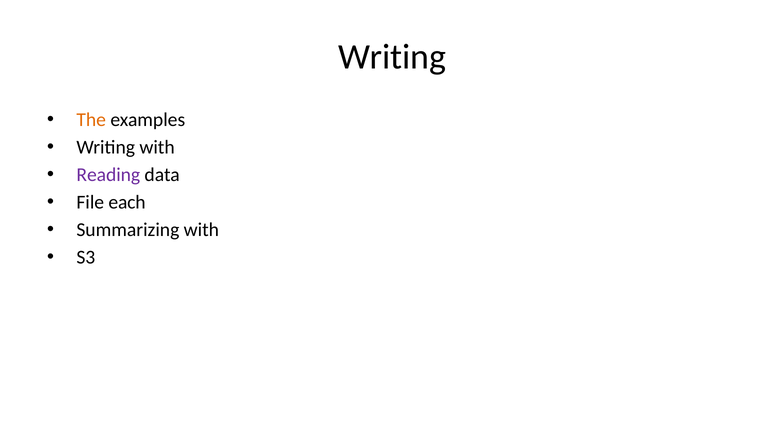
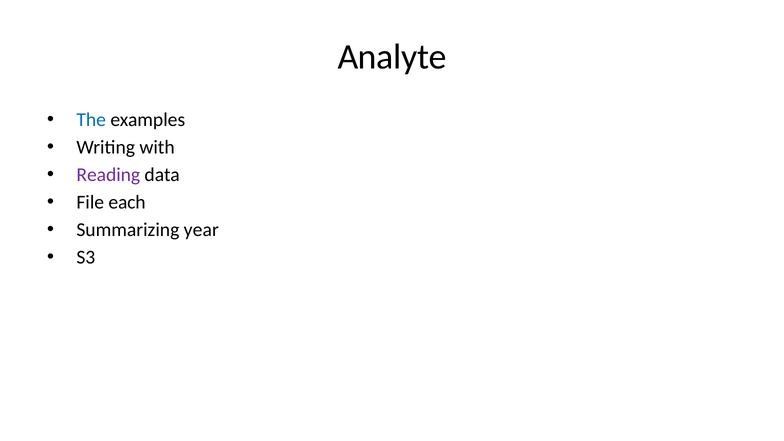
Writing: Writing -> Analyte (392, 57)
The colour: orange -> blue (91, 120)
Summarizing with: with -> year (201, 230)
